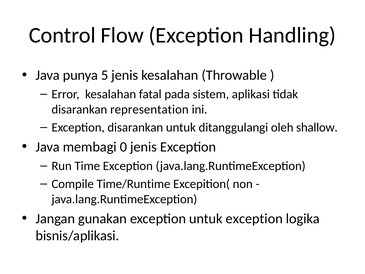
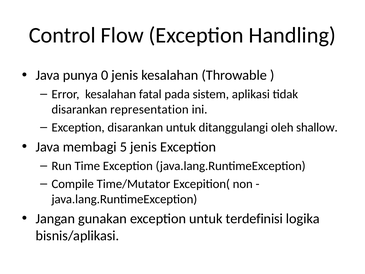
5: 5 -> 0 (105, 75)
0: 0 -> 5 (123, 147)
Time/Runtime: Time/Runtime -> Time/Mutator (133, 184)
untuk exception: exception -> terdefinisi (254, 218)
